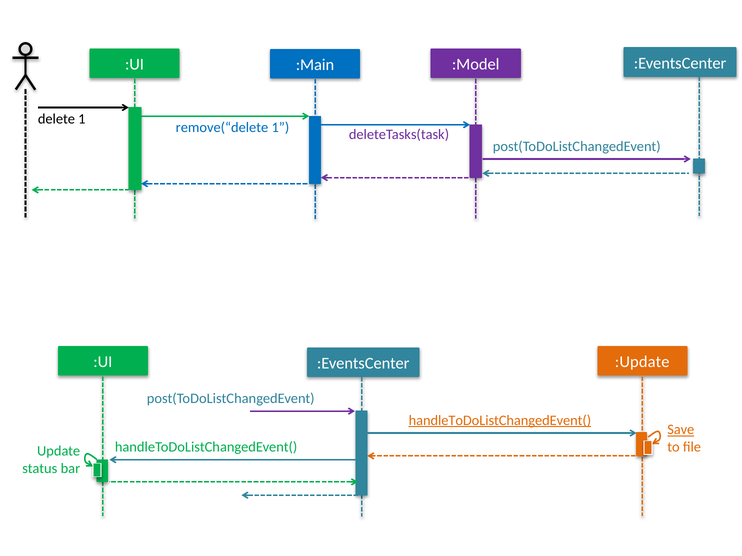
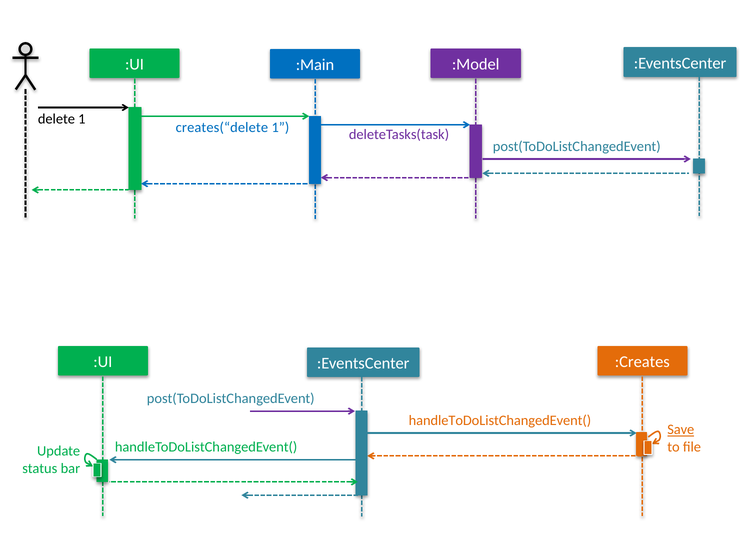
remove(“delete: remove(“delete -> creates(“delete (222, 128)
:Update: :Update -> :Creates (642, 362)
handleToDoListChangedEvent( underline: present -> none (500, 421)
